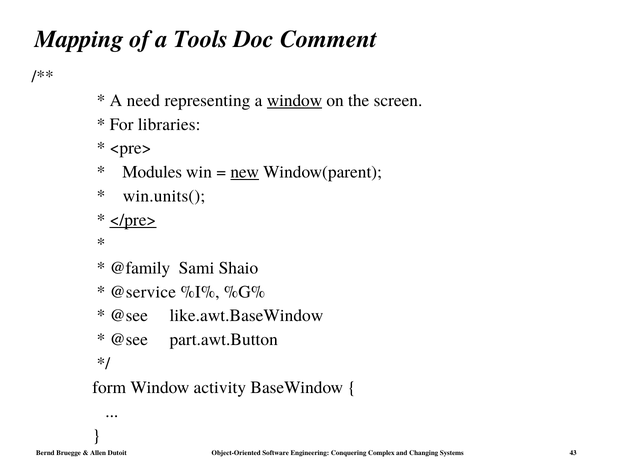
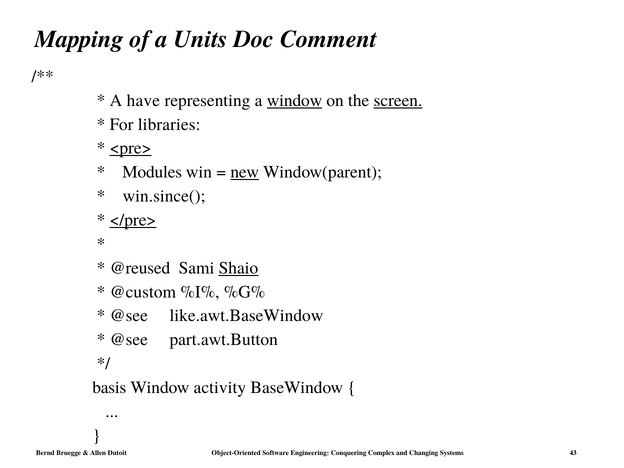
Tools: Tools -> Units (201, 39)
need: need -> have (143, 100)
screen underline: none -> present (398, 100)
<pre> underline: none -> present (131, 148)
win.units(: win.units( -> win.since( (164, 196)
@family: @family -> @reused (140, 268)
Shaio underline: none -> present (238, 268)
@service: @service -> @custom (143, 292)
form: form -> basis (109, 387)
